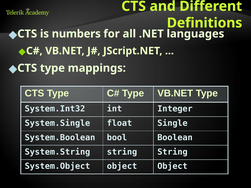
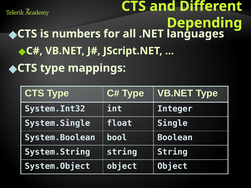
Definitions: Definitions -> Depending (204, 23)
